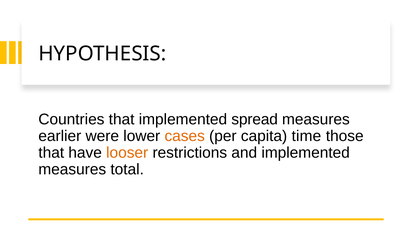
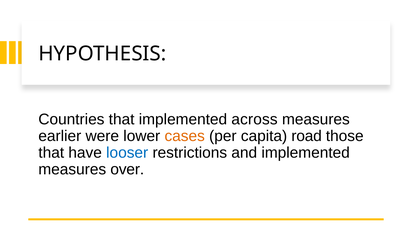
spread: spread -> across (254, 119)
time: time -> road (307, 136)
looser colour: orange -> blue (127, 153)
total: total -> over (127, 169)
